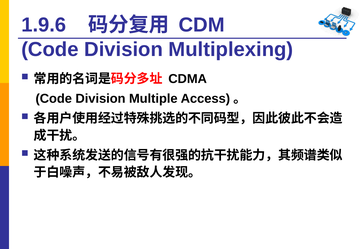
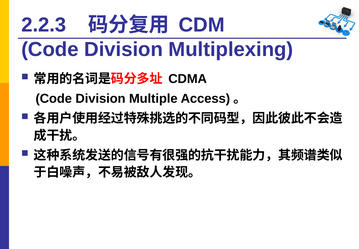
1.9.6: 1.9.6 -> 2.2.3 (44, 25)
